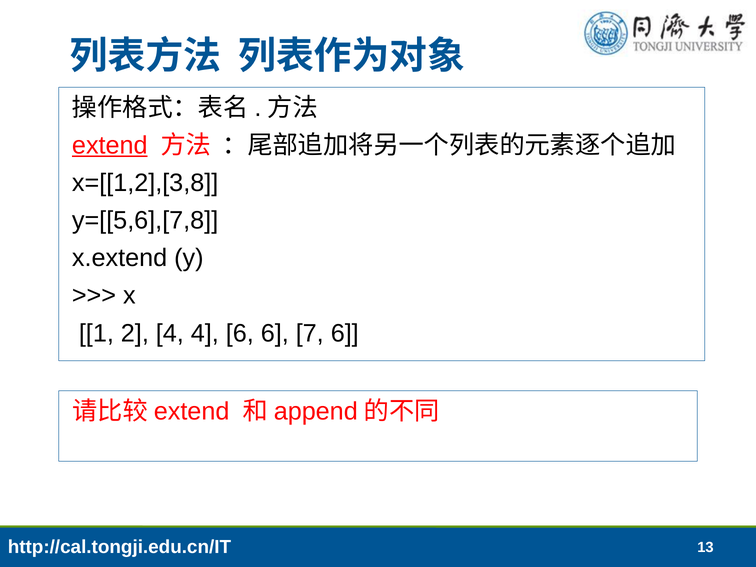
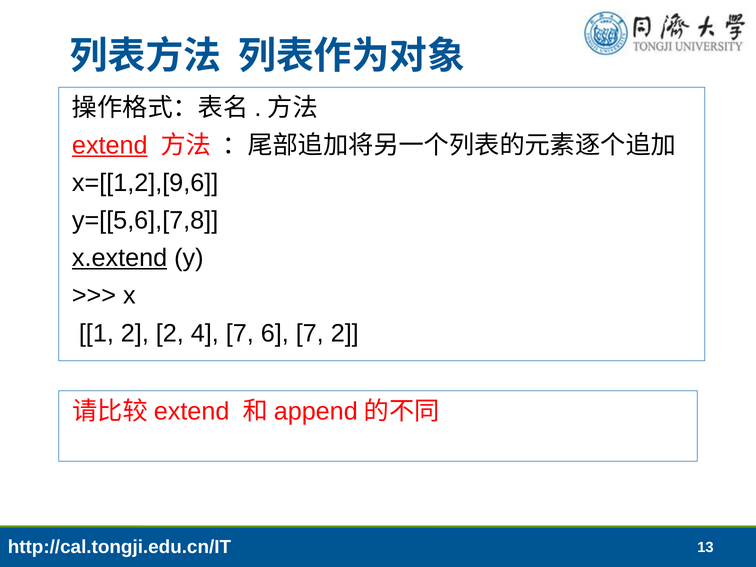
x=[[1,2],[3,8: x=[[1,2],[3,8 -> x=[[1,2],[9,6 (145, 183)
x.extend underline: none -> present (120, 258)
2 4: 4 -> 2 (170, 333)
4 6: 6 -> 7 (240, 333)
7 6: 6 -> 2 (345, 333)
